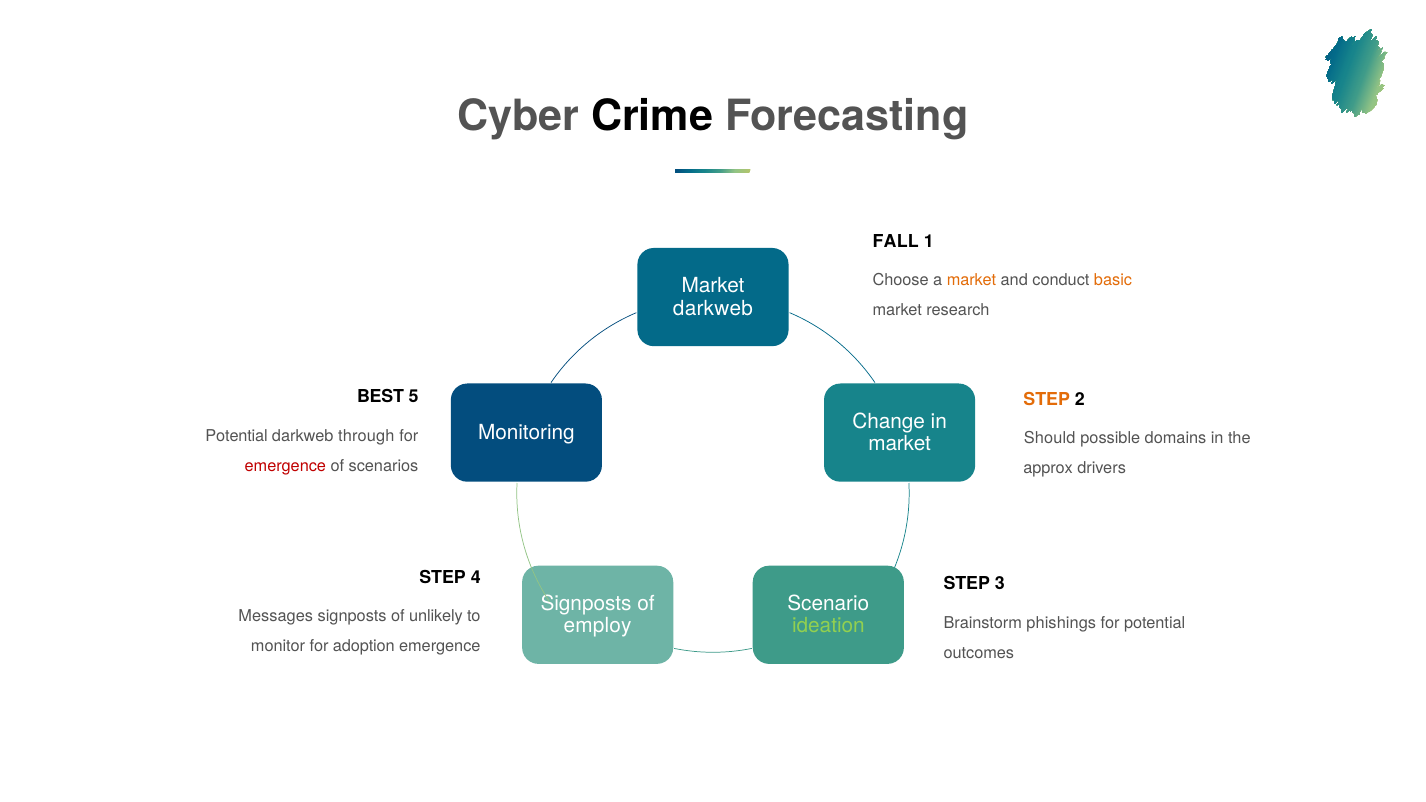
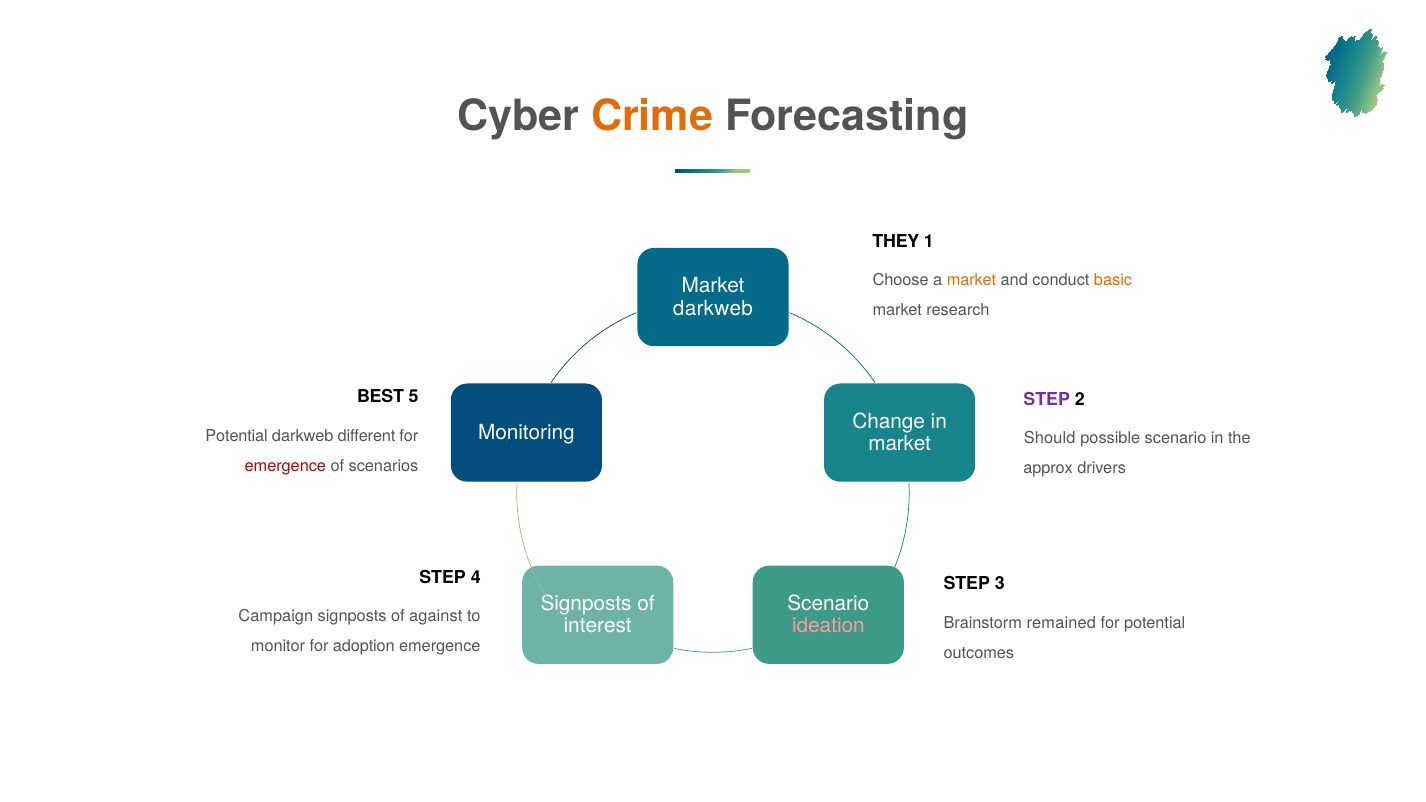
Crime colour: black -> orange (652, 116)
FALL: FALL -> THEY (896, 242)
STEP colour: orange -> purple (1047, 400)
through: through -> different (367, 436)
possible domains: domains -> scenario (1176, 439)
Messages: Messages -> Campaign (276, 616)
unlikely: unlikely -> against (436, 616)
phishings: phishings -> remained (1061, 623)
employ: employ -> interest (598, 626)
ideation colour: light green -> pink (828, 626)
